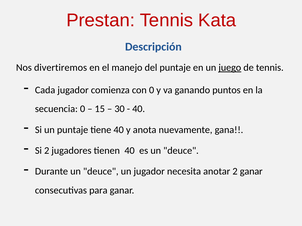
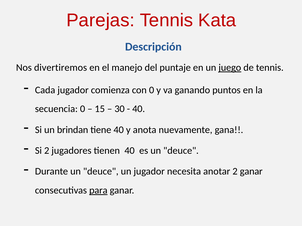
Prestan: Prestan -> Parejas (101, 20)
un puntaje: puntaje -> brindan (73, 130)
para underline: none -> present (98, 191)
